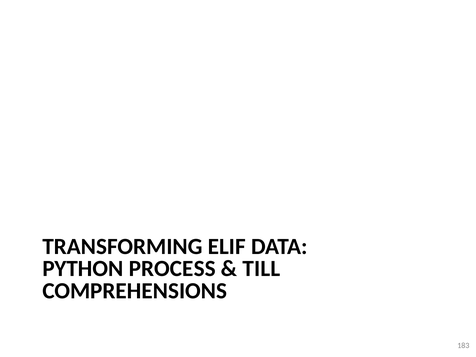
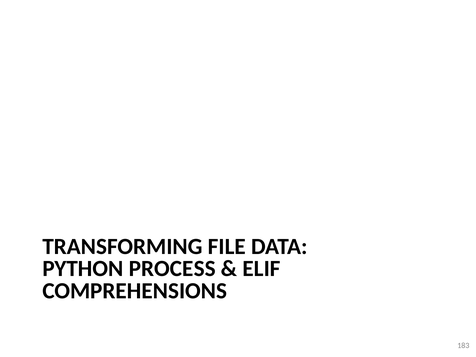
ELIF: ELIF -> FILE (227, 246)
TILL: TILL -> ELIF (262, 269)
